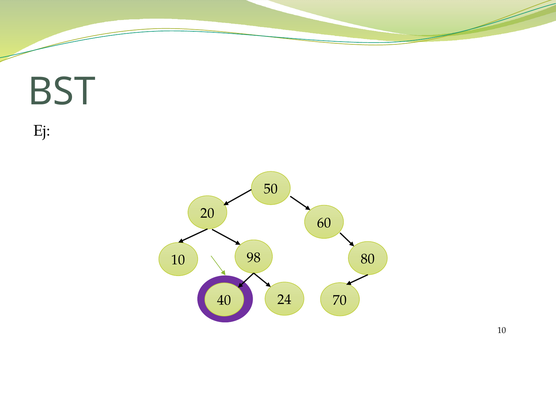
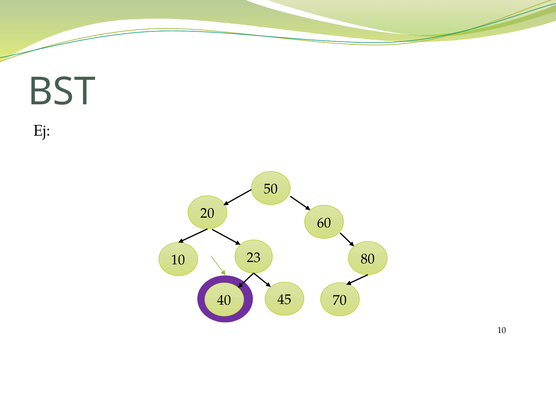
98: 98 -> 23 (254, 257)
24: 24 -> 45 (284, 300)
